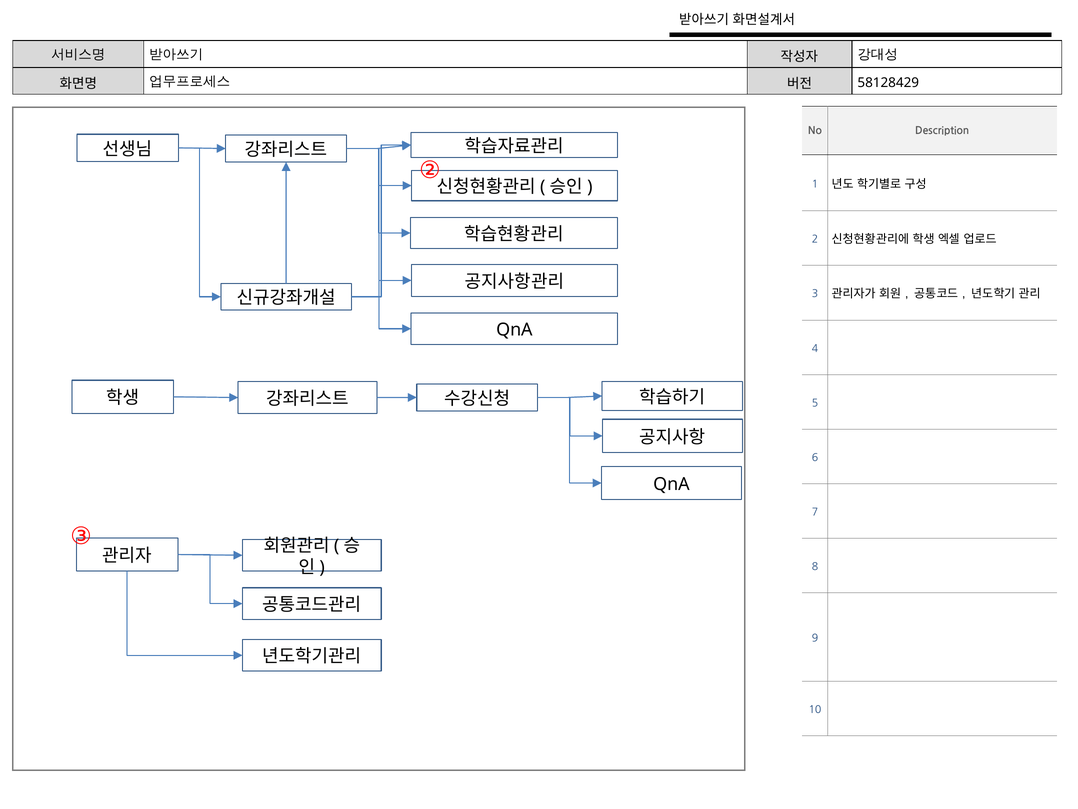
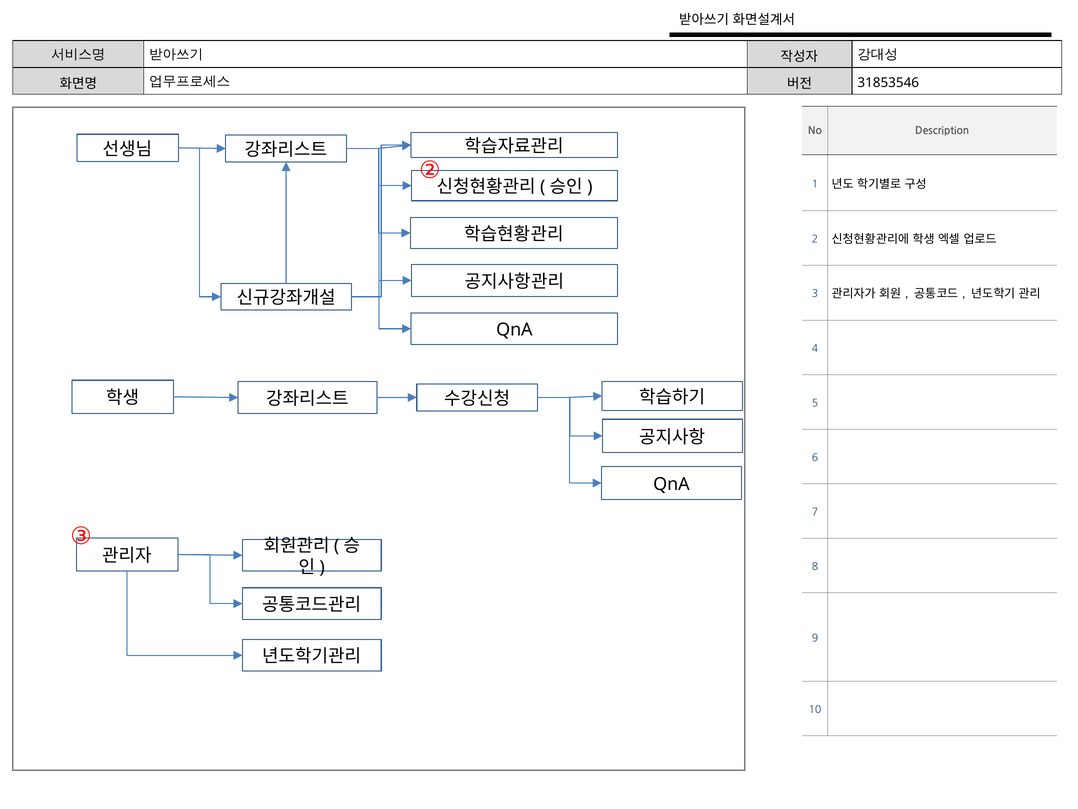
58128429: 58128429 -> 31853546 (888, 83)
